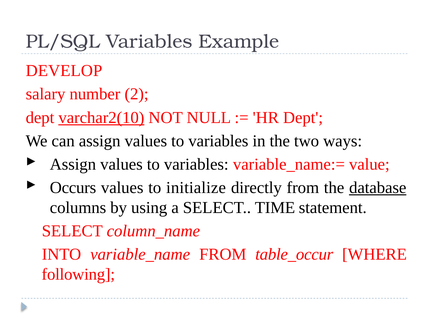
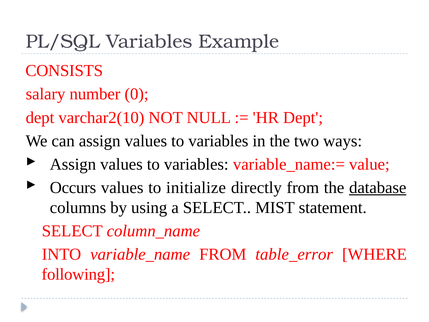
DEVELOP: DEVELOP -> CONSISTS (64, 70)
2: 2 -> 0 (137, 94)
varchar2(10 underline: present -> none (101, 118)
TIME: TIME -> MIST (275, 208)
table_occur: table_occur -> table_error (294, 254)
